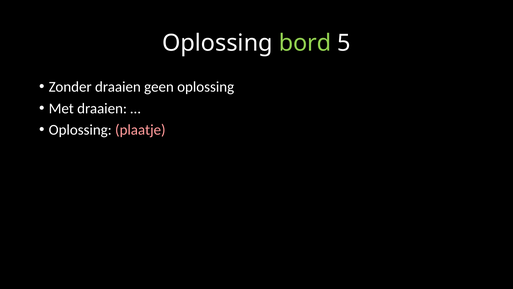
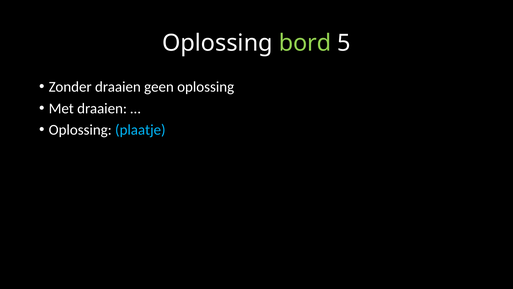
plaatje colour: pink -> light blue (140, 130)
